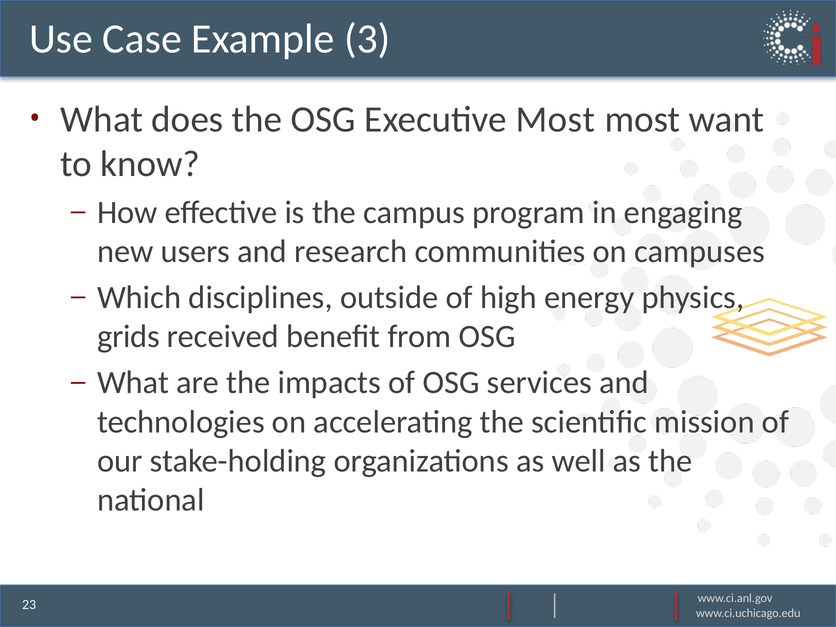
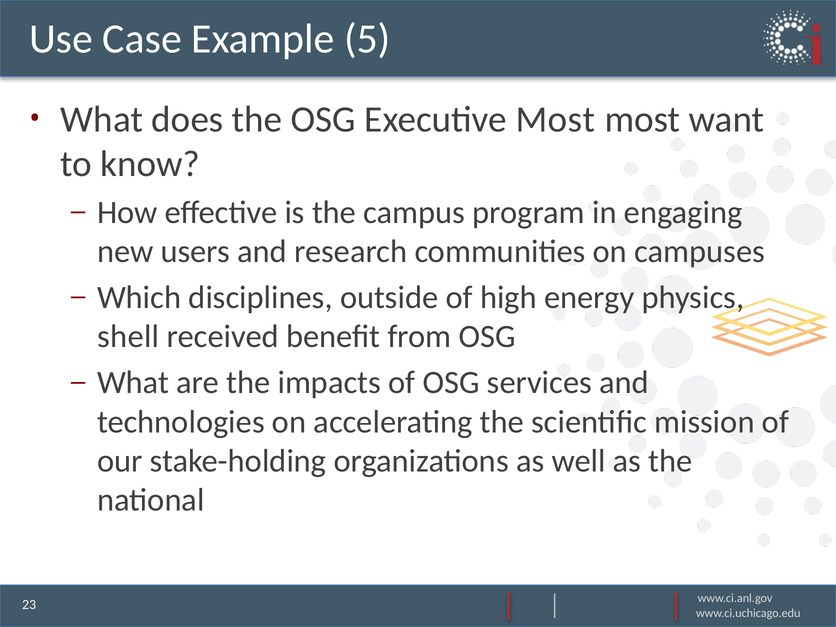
3: 3 -> 5 (367, 39)
grids: grids -> shell (128, 337)
